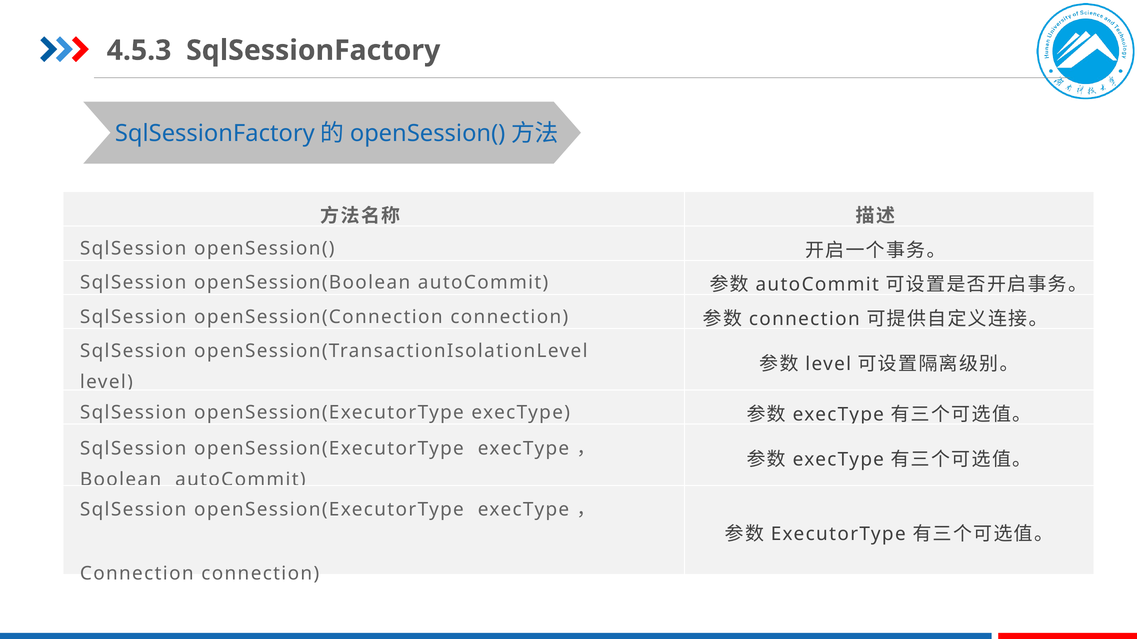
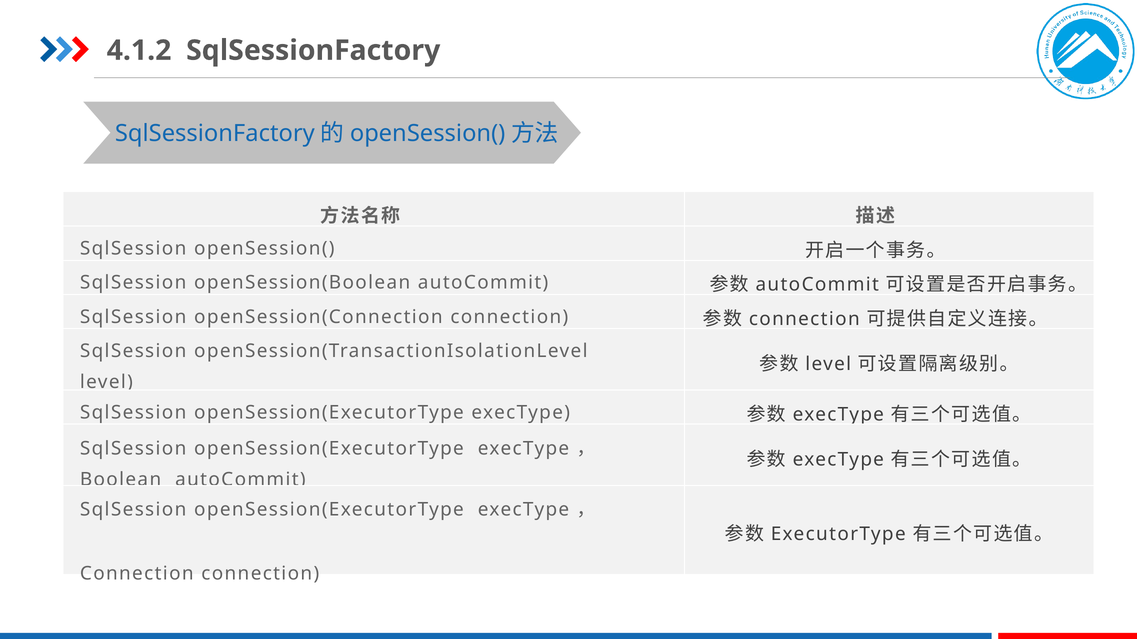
4.5.3: 4.5.3 -> 4.1.2 (139, 50)
